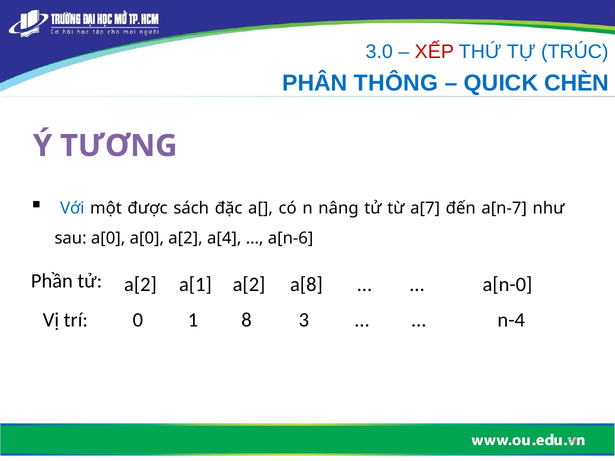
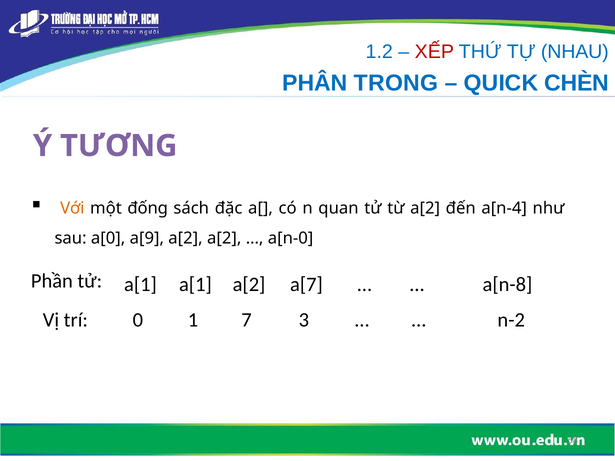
3.0: 3.0 -> 1.2 (379, 52)
TRÚC: TRÚC -> NHAU (575, 52)
THÔNG: THÔNG -> TRONG (396, 83)
Với colour: blue -> orange (72, 208)
được: được -> đống (148, 208)
nâng: nâng -> quan (338, 208)
từ a[7: a[7 -> a[2 (425, 208)
a[n-7: a[n-7 -> a[n-4 (504, 208)
a[0 a[0: a[0 -> a[9 (147, 238)
a[2 a[4: a[4 -> a[2 (224, 238)
a[n-6: a[n-6 -> a[n-0 (291, 238)
a[2: a[2 -> a[1 (140, 285)
a[8: a[8 -> a[7 (306, 285)
a[n-0: a[n-0 -> a[n-8 (507, 284)
8: 8 -> 7 (247, 320)
n-4: n-4 -> n-2 (511, 320)
